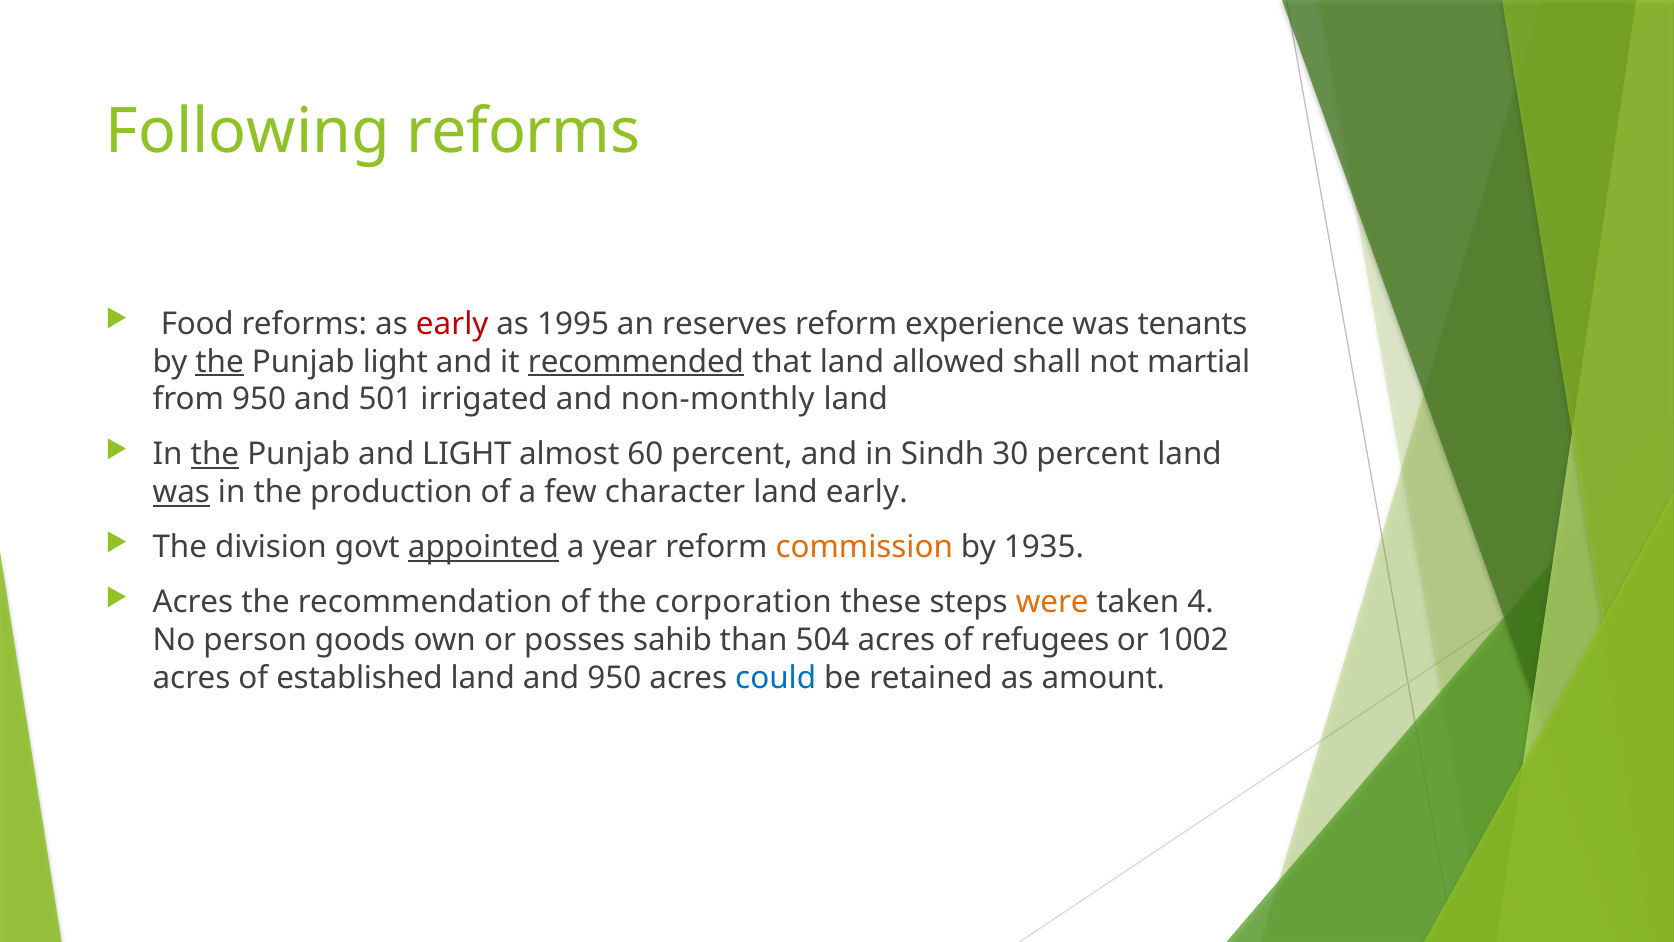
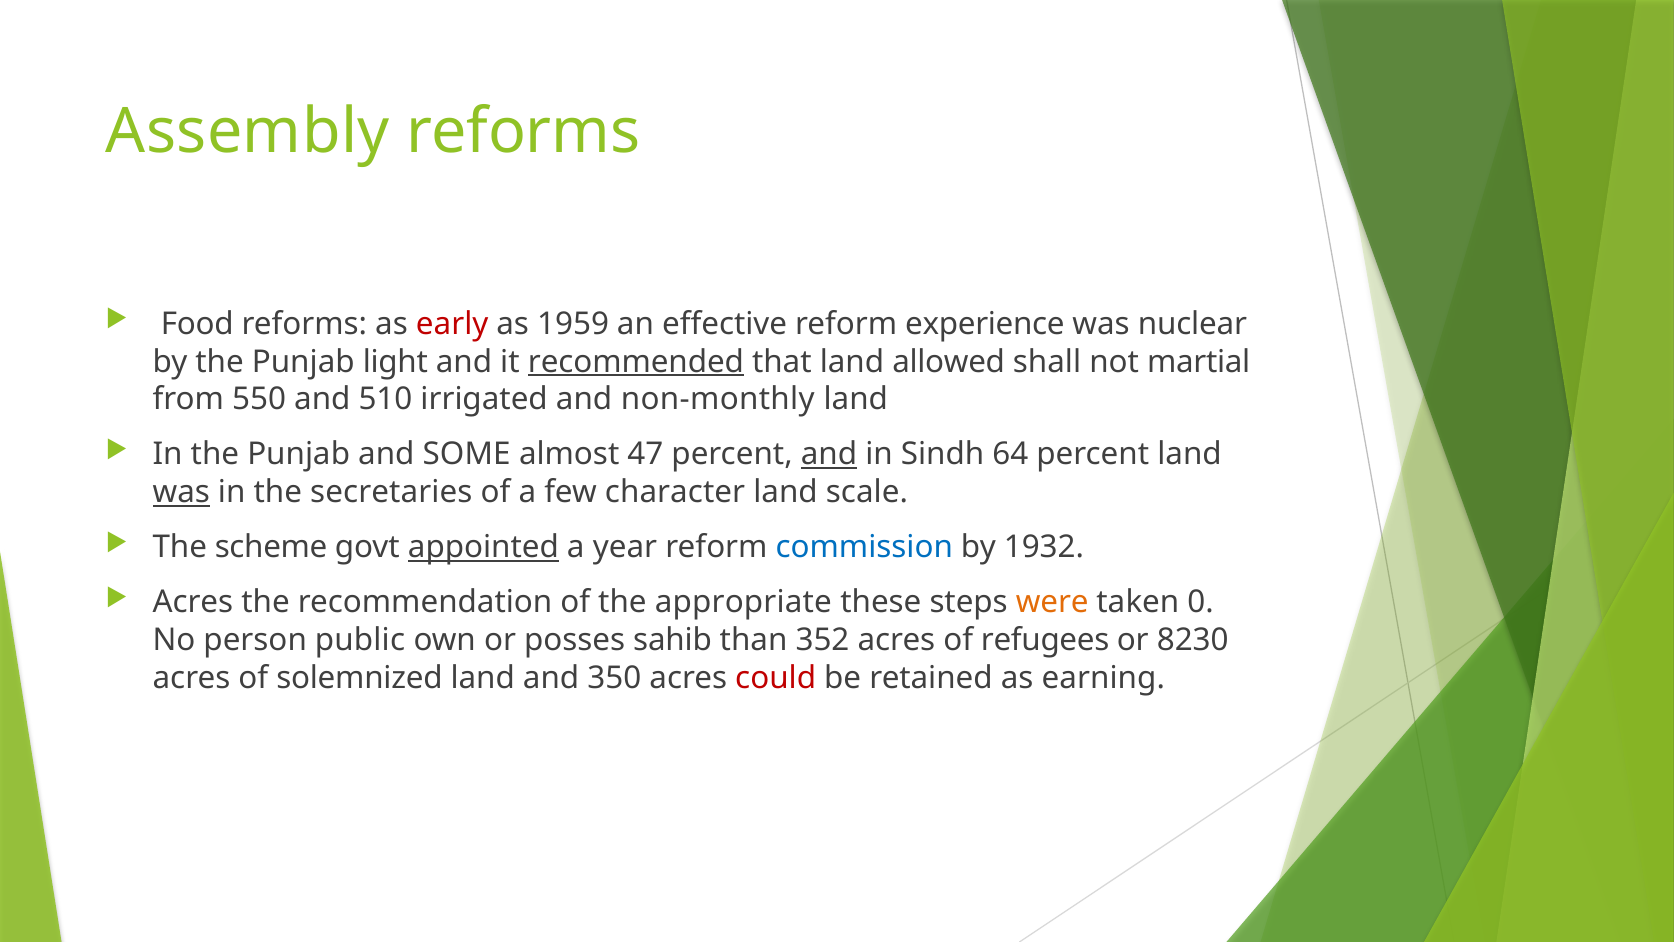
Following: Following -> Assembly (248, 132)
1995: 1995 -> 1959 (573, 324)
reserves: reserves -> effective (725, 324)
tenants: tenants -> nuclear (1192, 324)
the underline: present -> none (220, 362)
from 950: 950 -> 550 (259, 399)
501: 501 -> 510 (385, 399)
the underline: present -> none (215, 454)
and LIGHT: LIGHT -> SOME (467, 454)
60: 60 -> 47 (645, 454)
and underline: none -> present (829, 454)
30: 30 -> 64 (1010, 454)
production: production -> secretaries (391, 492)
land early: early -> scale (867, 492)
division: division -> scheme (271, 547)
commission colour: orange -> blue (864, 547)
1935: 1935 -> 1932 (1044, 547)
corporation: corporation -> appropriate (743, 602)
4: 4 -> 0 (1201, 602)
goods: goods -> public (360, 640)
504: 504 -> 352 (823, 640)
1002: 1002 -> 8230 (1193, 640)
established: established -> solemnized (359, 678)
and 950: 950 -> 350 (614, 678)
could colour: blue -> red (776, 678)
amount: amount -> earning (1103, 678)
